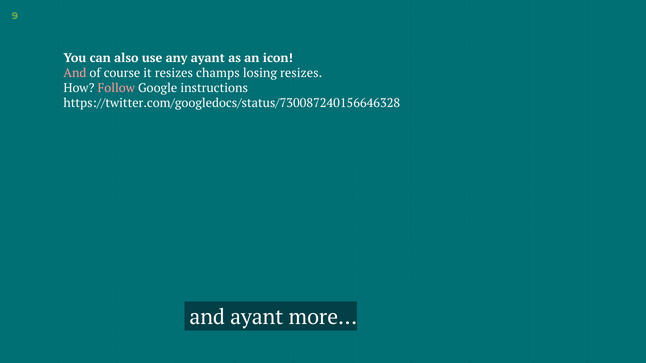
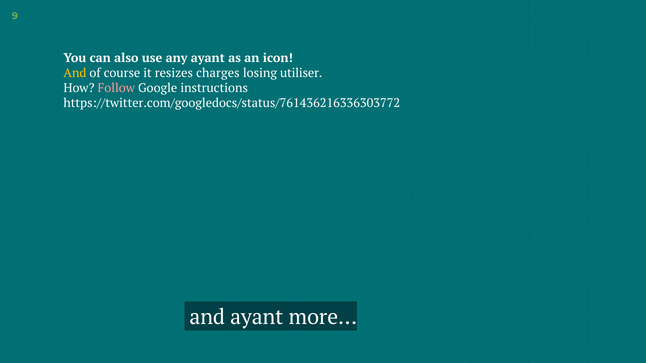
And colour: pink -> yellow (75, 73)
champs: champs -> charges (218, 73)
losing resizes: resizes -> utiliser (301, 73)
https://twitter.com/googledocs/status/730087240156646328: https://twitter.com/googledocs/status/730087240156646328 -> https://twitter.com/googledocs/status/761436216336303772 (232, 103)
